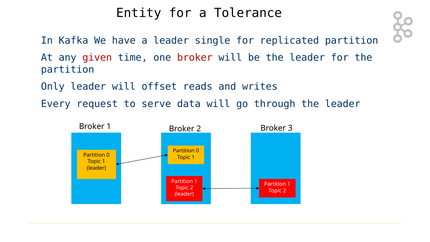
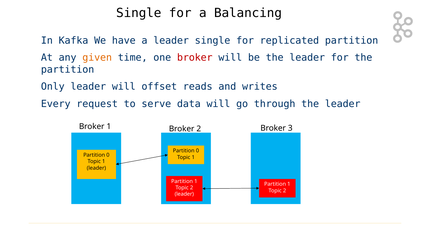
Entity: Entity -> Single (139, 13)
Tolerance: Tolerance -> Balancing (248, 13)
given colour: red -> orange (97, 58)
